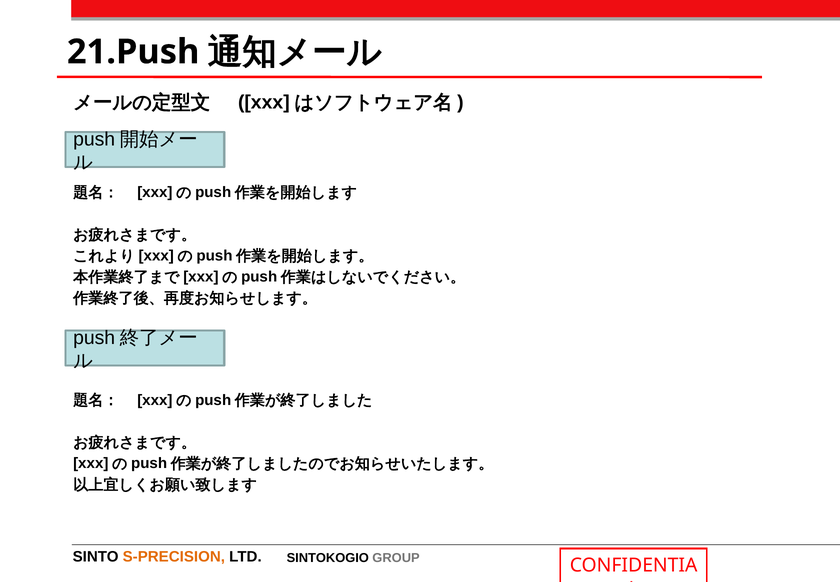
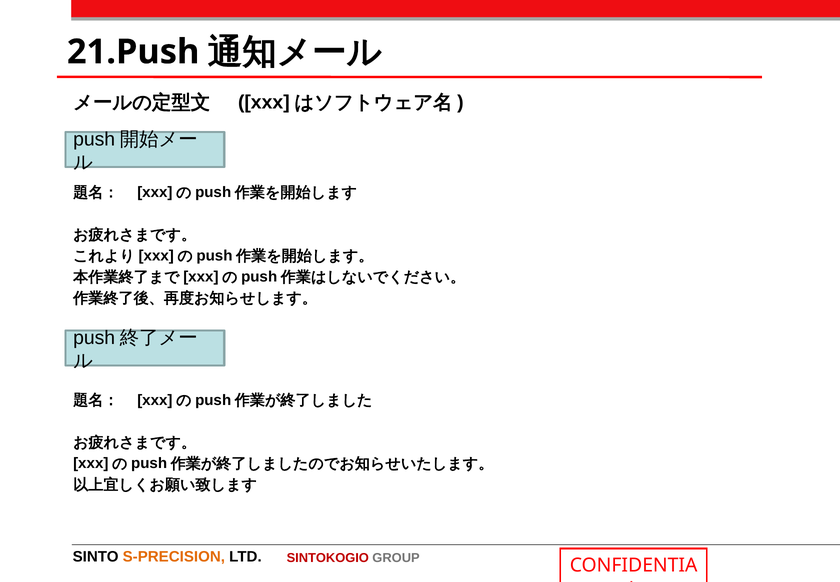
SINTOKOGIO colour: black -> red (328, 558)
